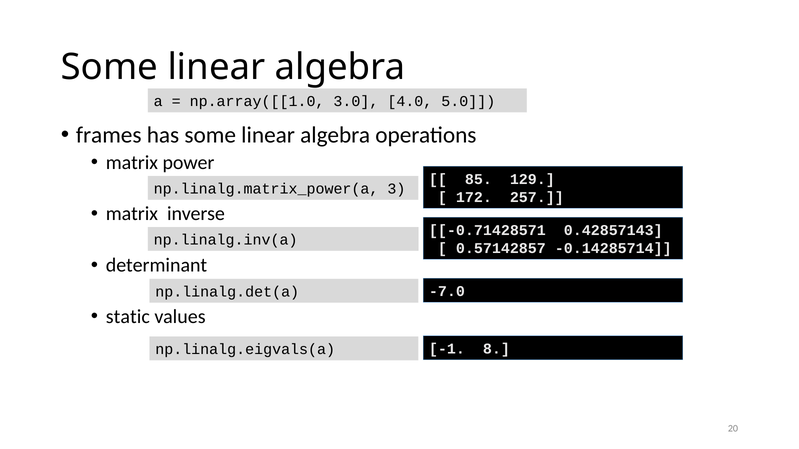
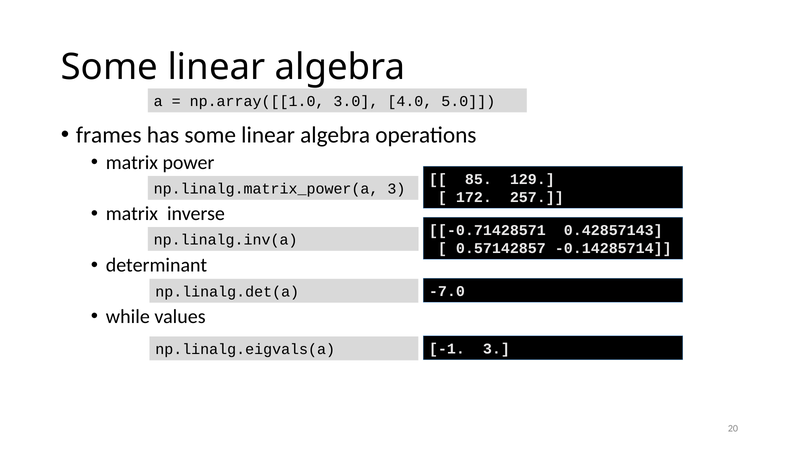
static: static -> while (128, 317)
-1 8: 8 -> 3 (496, 349)
